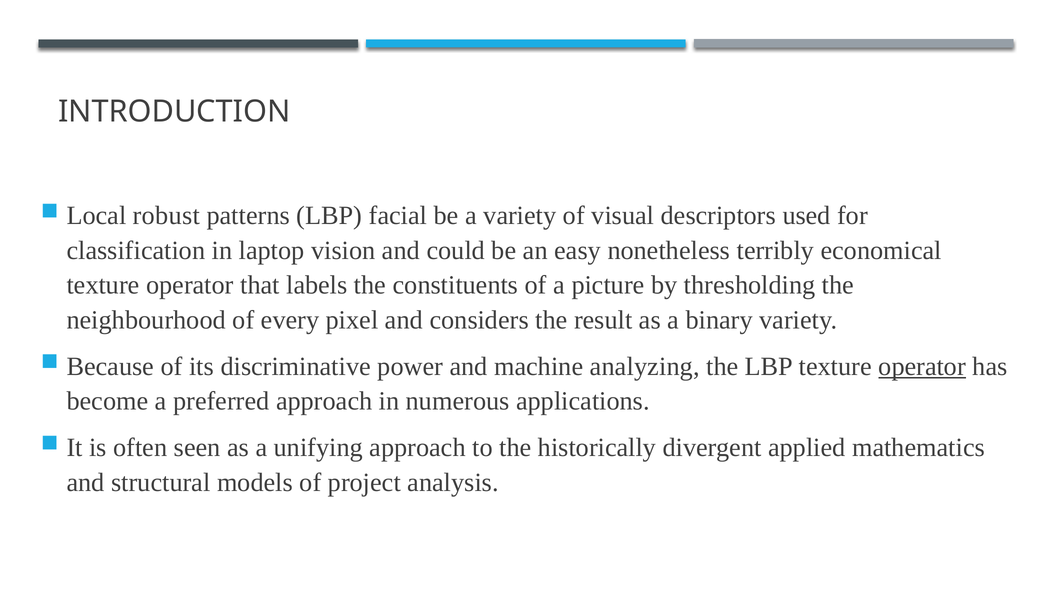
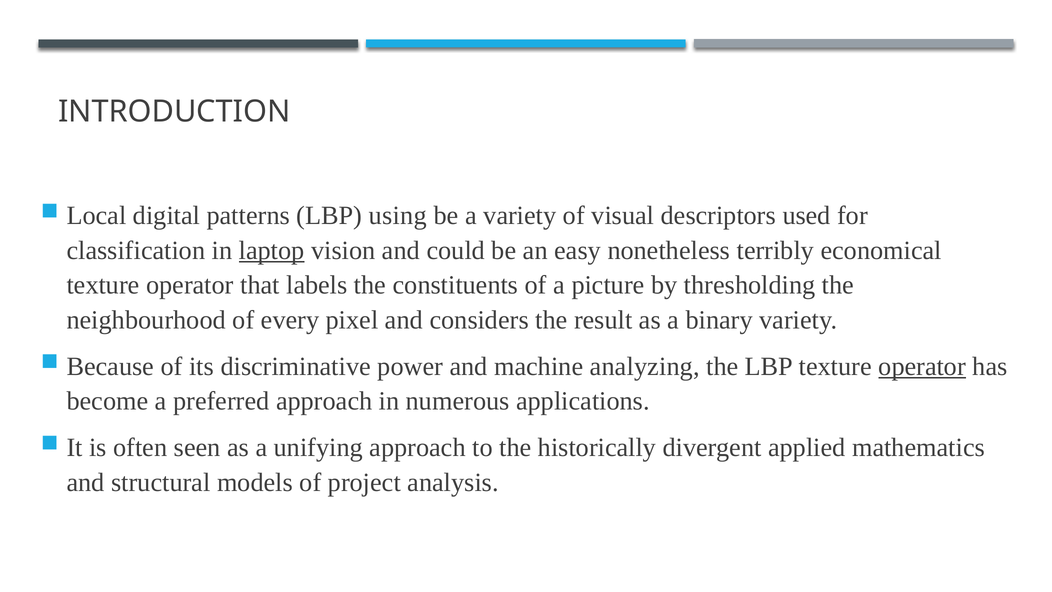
robust: robust -> digital (167, 216)
facial: facial -> using (398, 216)
laptop underline: none -> present (272, 250)
